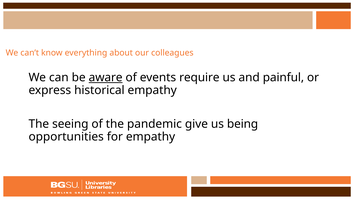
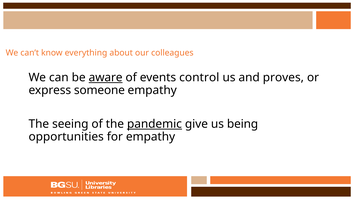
require: require -> control (199, 78)
painful: painful -> proves (283, 78)
historical: historical -> someone (99, 90)
pandemic underline: none -> present (154, 124)
